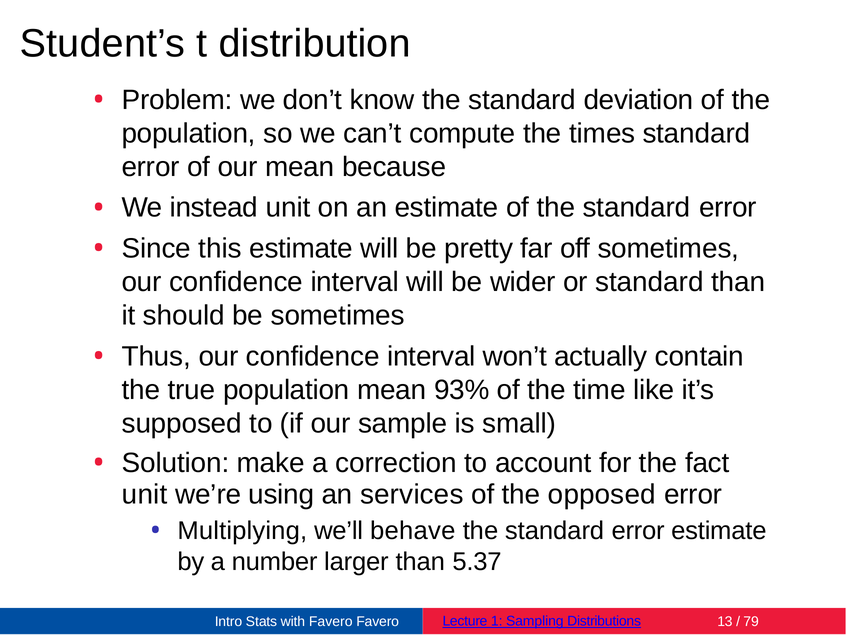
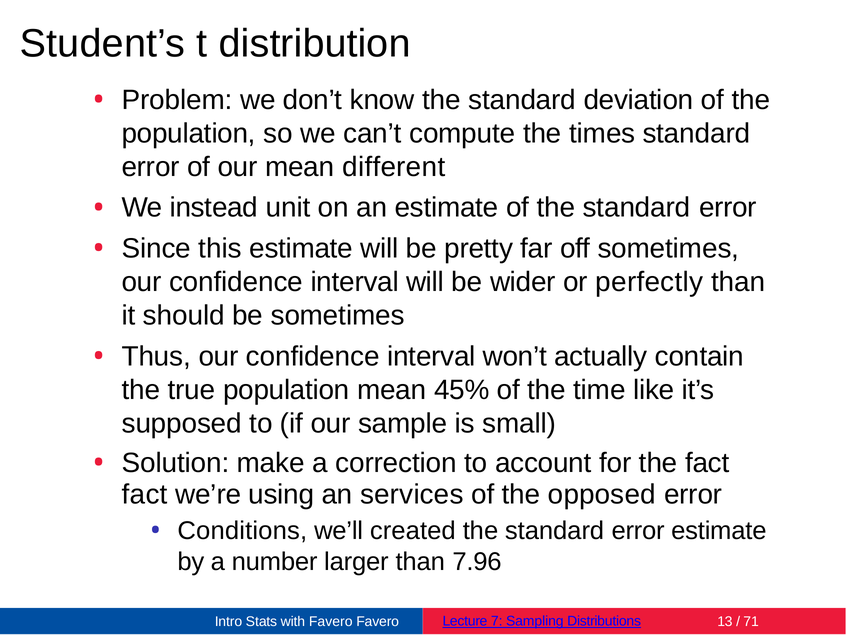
because: because -> different (394, 167)
or standard: standard -> perfectly (649, 282)
93%: 93% -> 45% (462, 390)
unit: unit -> fact (145, 494)
Multiplying: Multiplying -> Conditions (242, 531)
behave: behave -> created (413, 531)
5.37: 5.37 -> 7.96 (477, 562)
1: 1 -> 7 (497, 621)
79: 79 -> 71 (751, 621)
